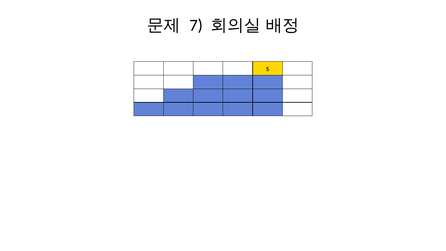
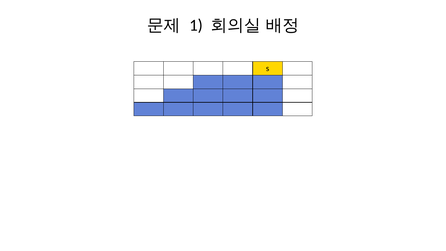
7: 7 -> 1 (196, 25)
